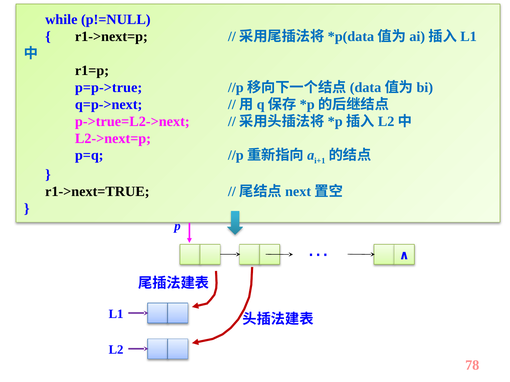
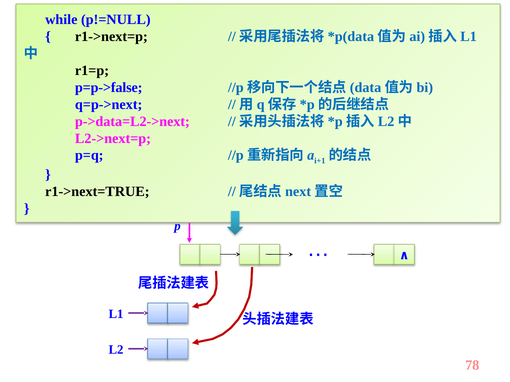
p=p->true: p=p->true -> p=p->false (109, 88)
p->true=L2->next: p->true=L2->next -> p->data=L2->next (132, 122)
